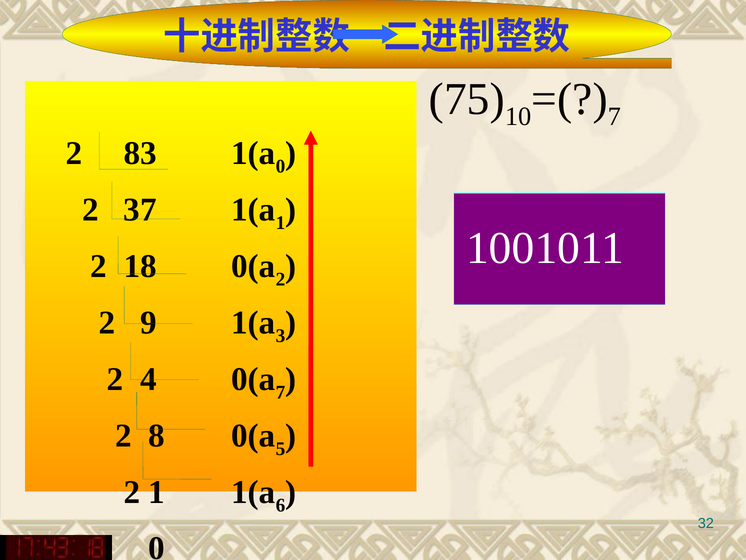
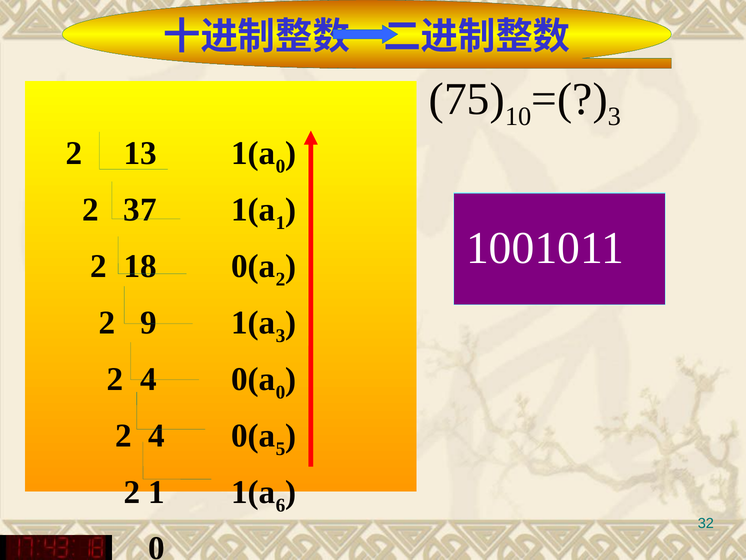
7: 7 -> 3 (614, 117)
83: 83 -> 13 (140, 153)
7: 7 -> 0 (281, 392)
8: 8 -> 4 (157, 435)
